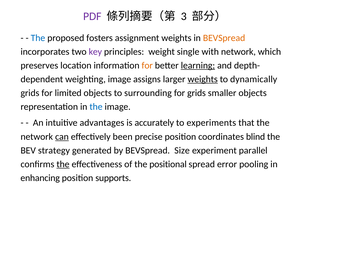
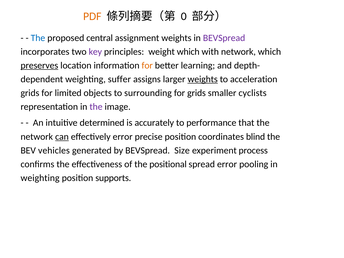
PDF colour: purple -> orange (92, 16)
3: 3 -> 0 (184, 16)
fosters: fosters -> central (100, 38)
BEVSpread colour: orange -> purple (224, 38)
weight single: single -> which (188, 52)
preserves underline: none -> present (39, 65)
learning underline: present -> none (198, 65)
weighting image: image -> suffer (119, 79)
dynamically: dynamically -> acceleration (254, 79)
smaller objects: objects -> cyclists (253, 93)
the colour: blue -> purple (96, 107)
advantages: advantages -> determined (102, 123)
experiments: experiments -> performance (211, 123)
effectively been: been -> error (123, 137)
strategy: strategy -> vehicles (54, 150)
parallel: parallel -> process (253, 150)
the underline: present -> none (63, 164)
enhancing: enhancing -> weighting (40, 178)
